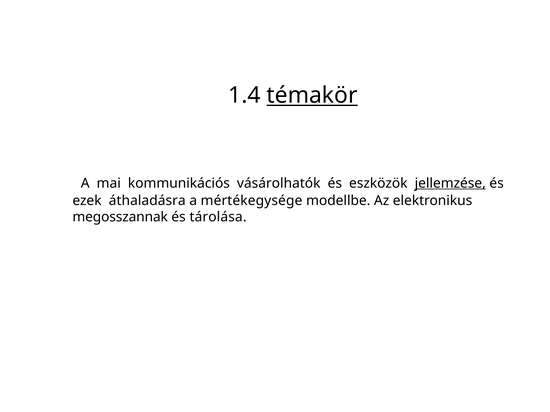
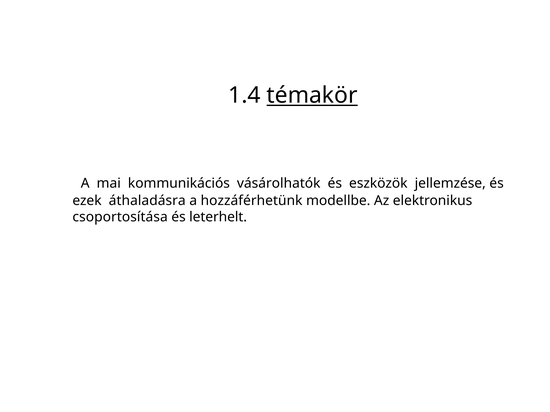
jellemzése underline: present -> none (450, 183)
mértékegysége: mértékegysége -> hozzáférhetünk (252, 201)
megosszannak: megosszannak -> csoportosítása (120, 217)
tárolása: tárolása -> leterhelt (218, 217)
